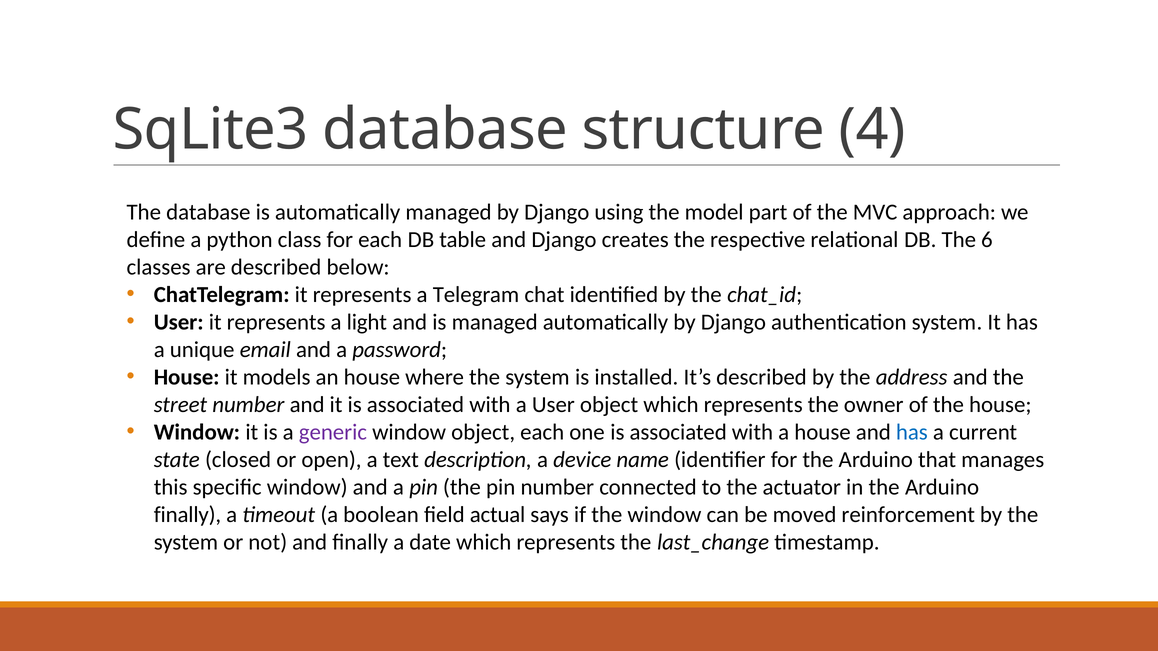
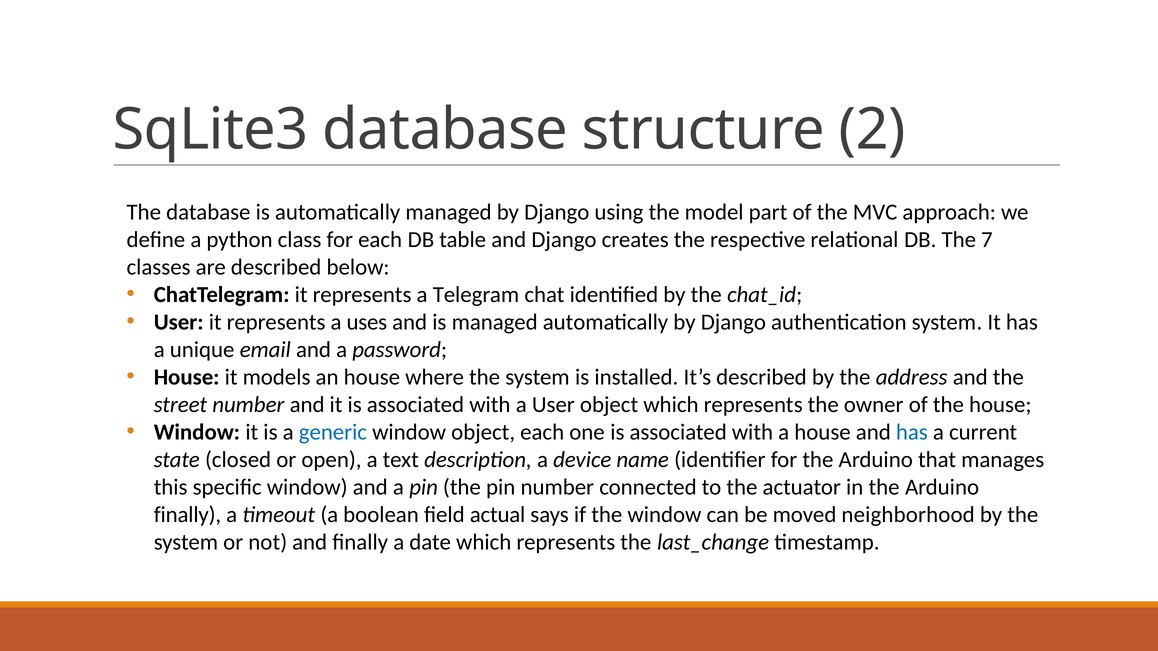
4: 4 -> 2 (872, 130)
6: 6 -> 7 (987, 240)
light: light -> uses (367, 322)
generic colour: purple -> blue (333, 432)
reinforcement: reinforcement -> neighborhood (908, 515)
